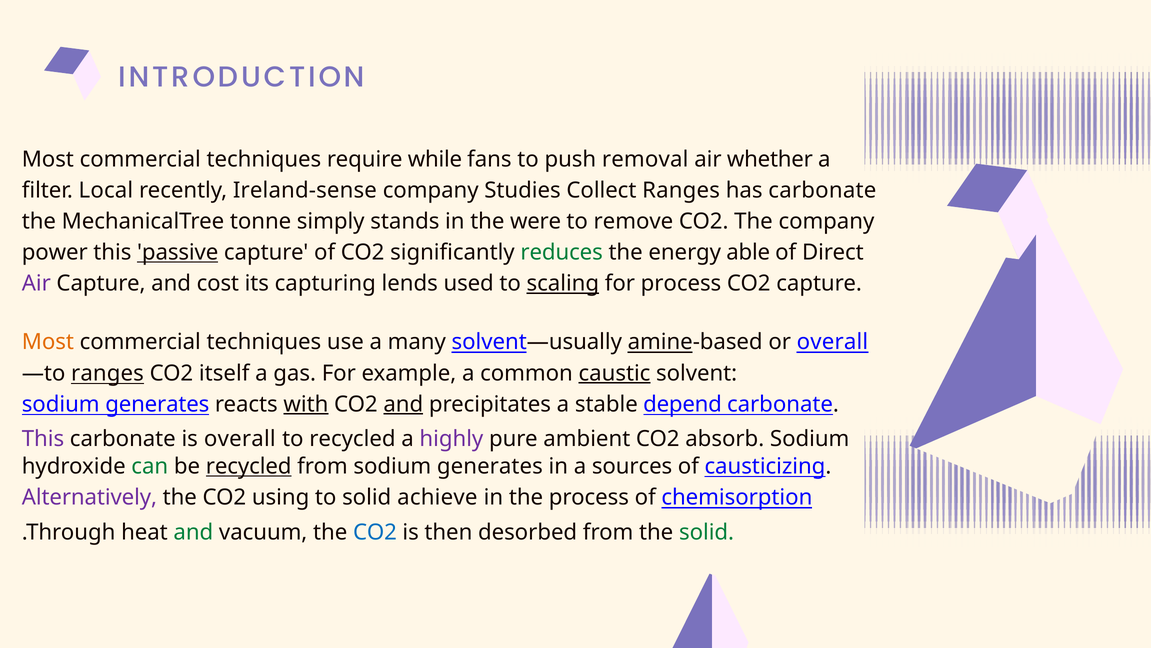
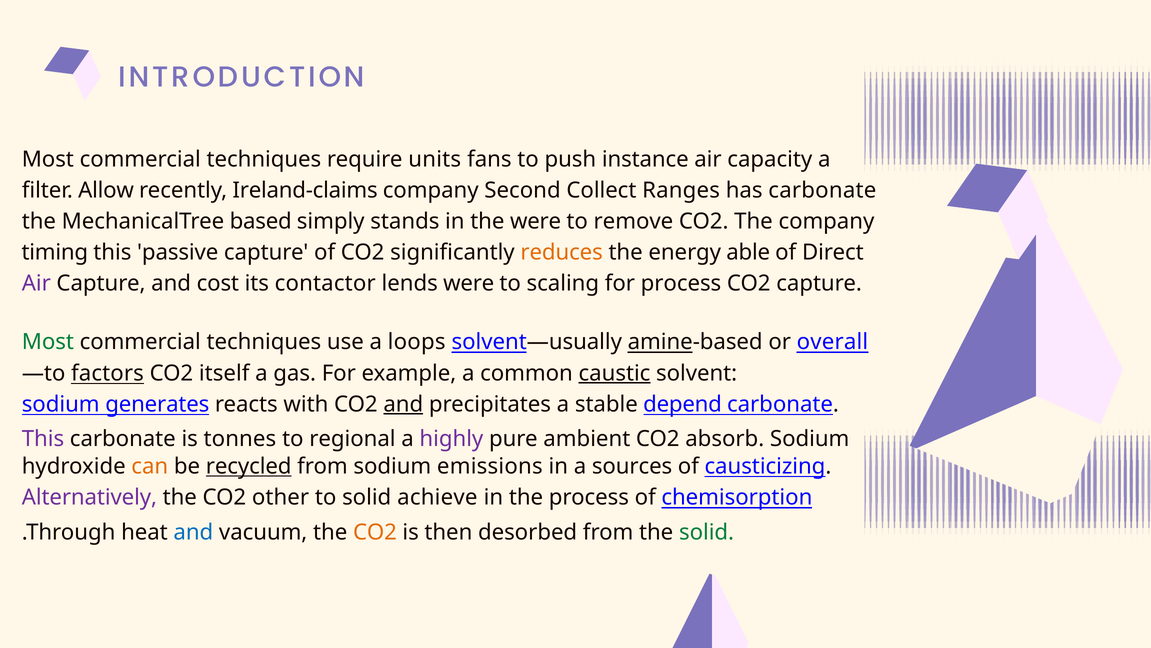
while: while -> units (435, 159)
removal: removal -> instance (645, 159)
whether: whether -> capacity (770, 159)
Local: Local -> Allow (106, 190)
Ireland-sense: Ireland-sense -> Ireland-claims (305, 190)
Studies: Studies -> Second (522, 190)
tonne: tonne -> based (261, 221)
power: power -> timing (55, 252)
passive underline: present -> none (178, 252)
reduces colour: green -> orange (562, 252)
capturing: capturing -> contactor (325, 283)
lends used: used -> were (469, 283)
scaling underline: present -> none (563, 283)
Most colour: orange -> green (48, 342)
many: many -> loops (417, 342)
ranges: ranges -> factors (107, 373)
with underline: present -> none (306, 404)
is overall: overall -> tonnes (240, 439)
to recycled: recycled -> regional (352, 439)
can colour: green -> orange (150, 466)
from sodium generates: generates -> emissions (490, 466)
using: using -> other (281, 497)
and colour: green -> blue (193, 532)
CO2 colour: blue -> orange (375, 532)
